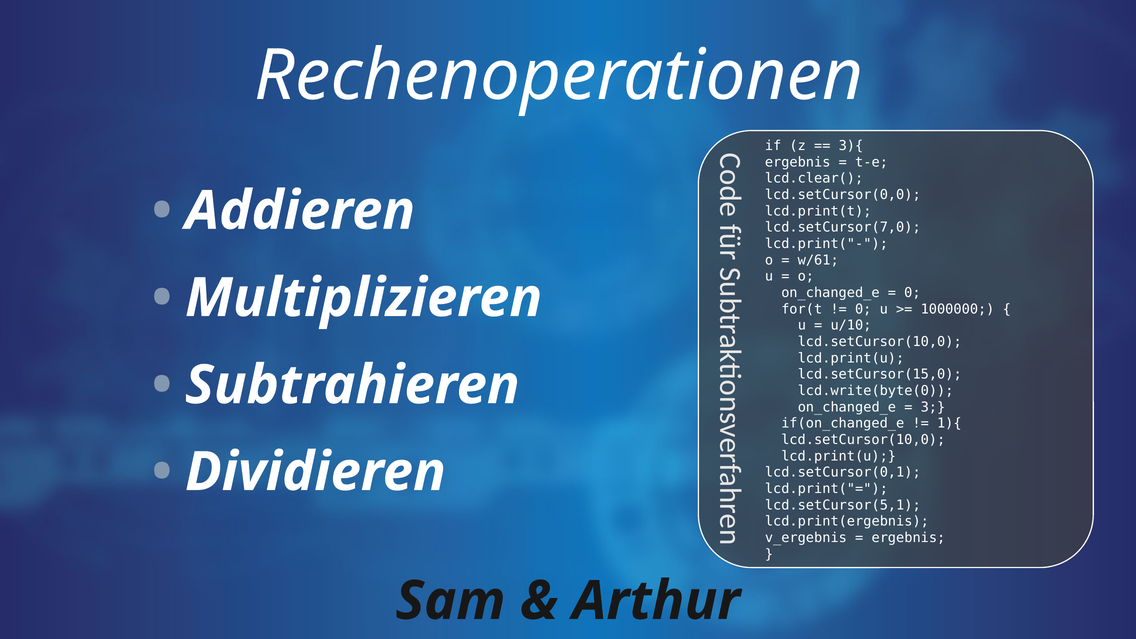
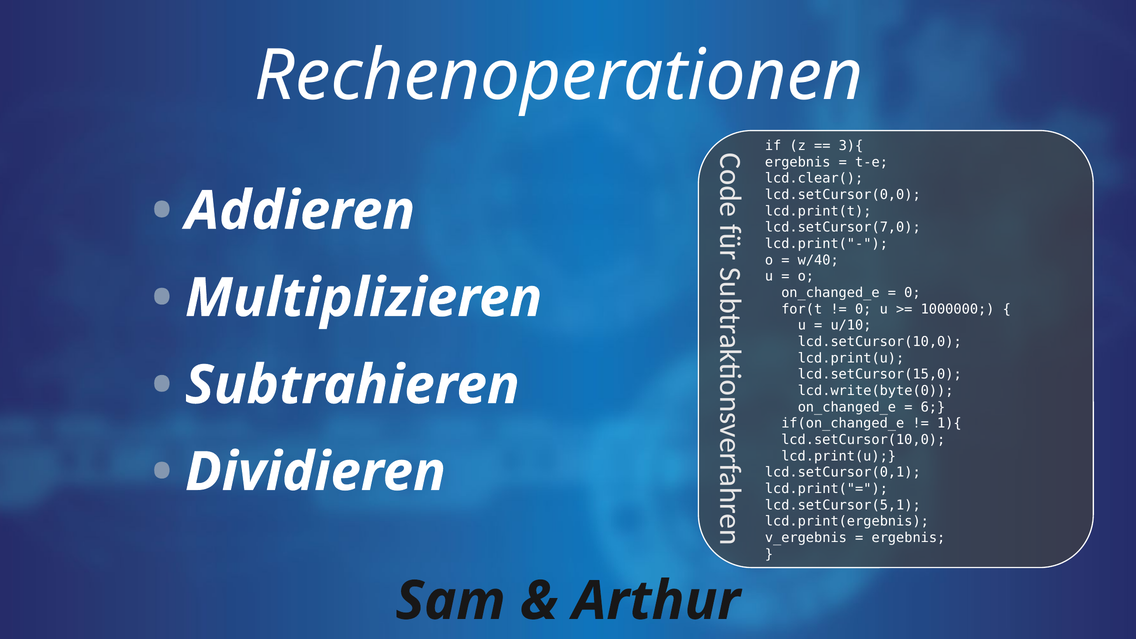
w/61: w/61 -> w/40 (818, 260)
3: 3 -> 6 (933, 407)
